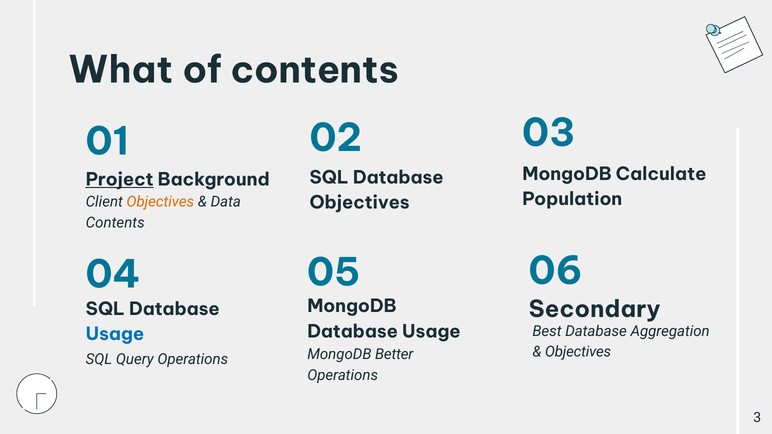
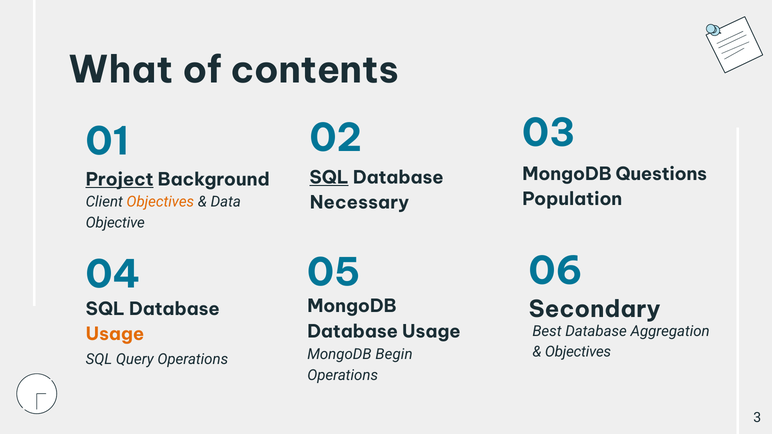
Calculate: Calculate -> Questions (661, 174)
SQL underline: none -> present (329, 178)
Objectives: Objectives -> Necessary (359, 203)
Contents: Contents -> Objective (115, 223)
Usage colour: blue -> orange (115, 335)
Better: Better -> Begin (394, 355)
